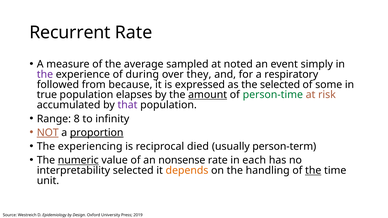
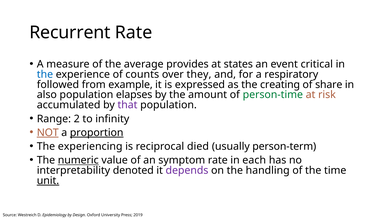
sampled: sampled -> provides (187, 64)
noted: noted -> states (238, 64)
simply: simply -> critical (317, 64)
the colour: purple -> blue (45, 74)
during: during -> counts (142, 74)
because: because -> example (131, 85)
the selected: selected -> creating (280, 85)
some: some -> share (329, 85)
true: true -> also (47, 95)
amount underline: present -> none (208, 95)
8: 8 -> 2 (77, 119)
nonsense: nonsense -> symptom (182, 160)
interpretability selected: selected -> denoted (133, 171)
depends colour: orange -> purple (187, 171)
the underline: present -> none (313, 171)
unit underline: none -> present (48, 181)
